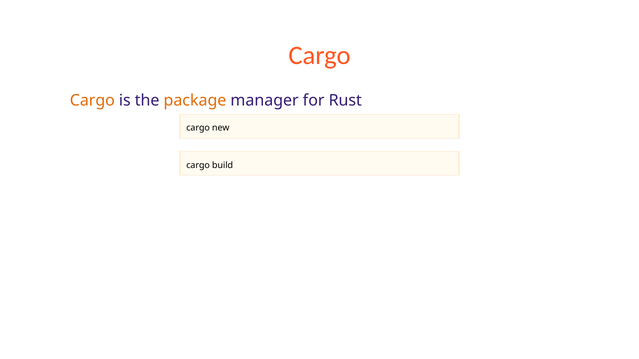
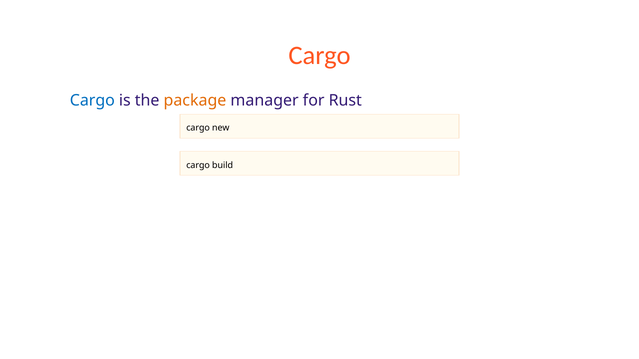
Cargo colour: orange -> blue (92, 100)
